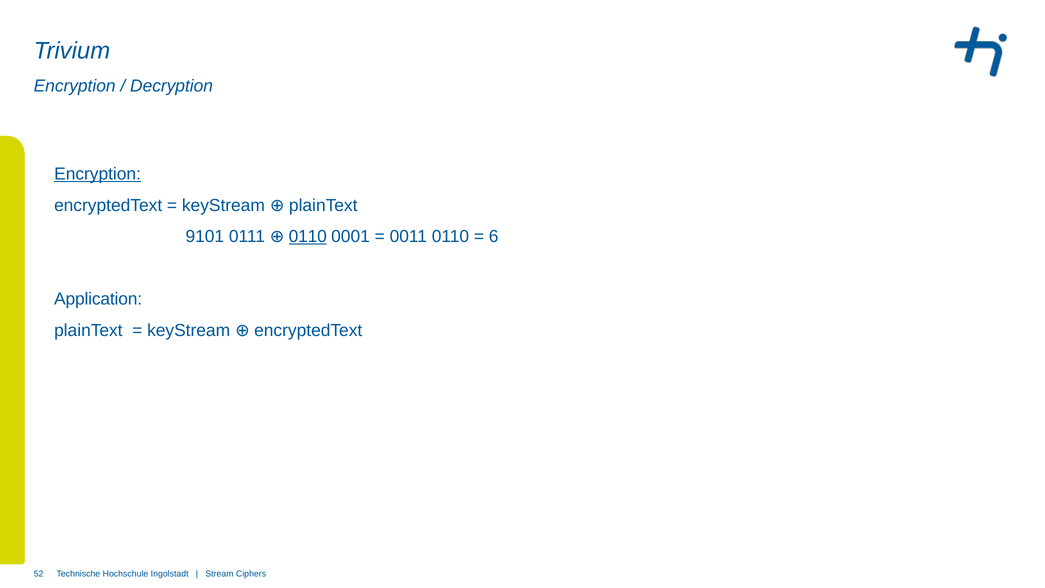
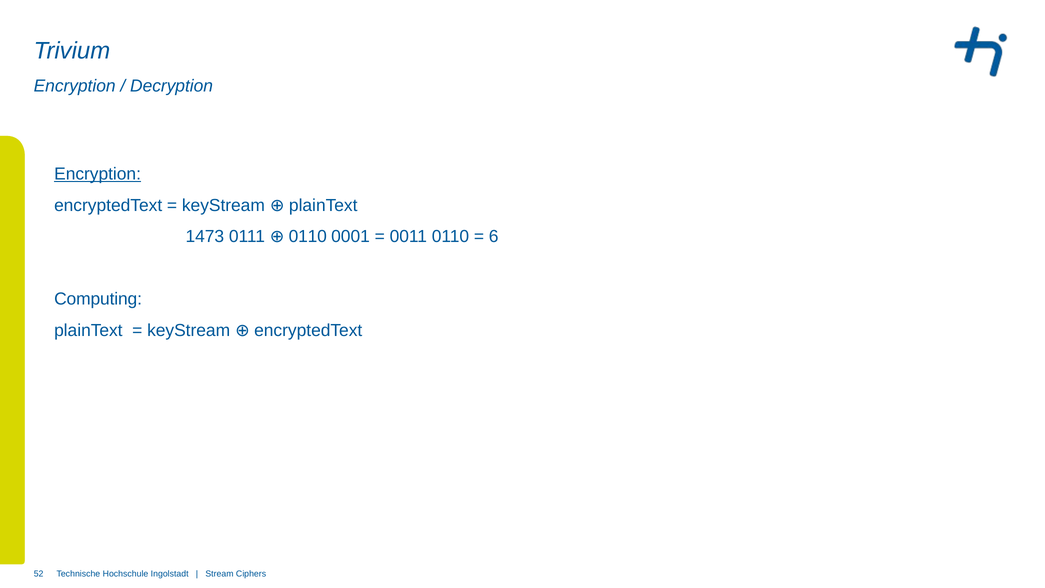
9101: 9101 -> 1473 (205, 237)
0110 underline: present -> none (308, 237)
Application: Application -> Computing (98, 299)
